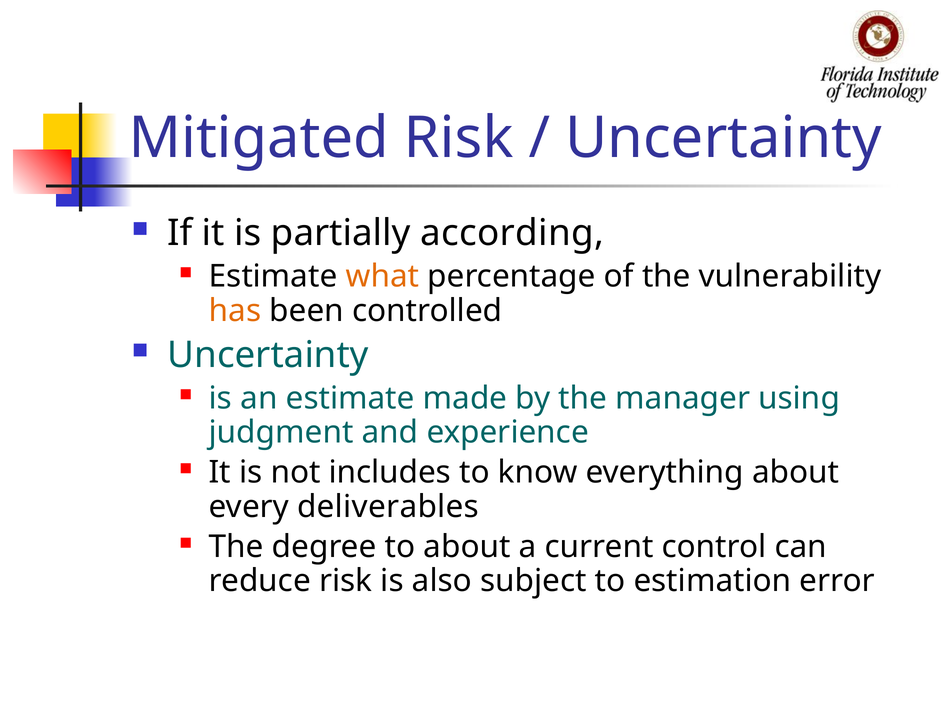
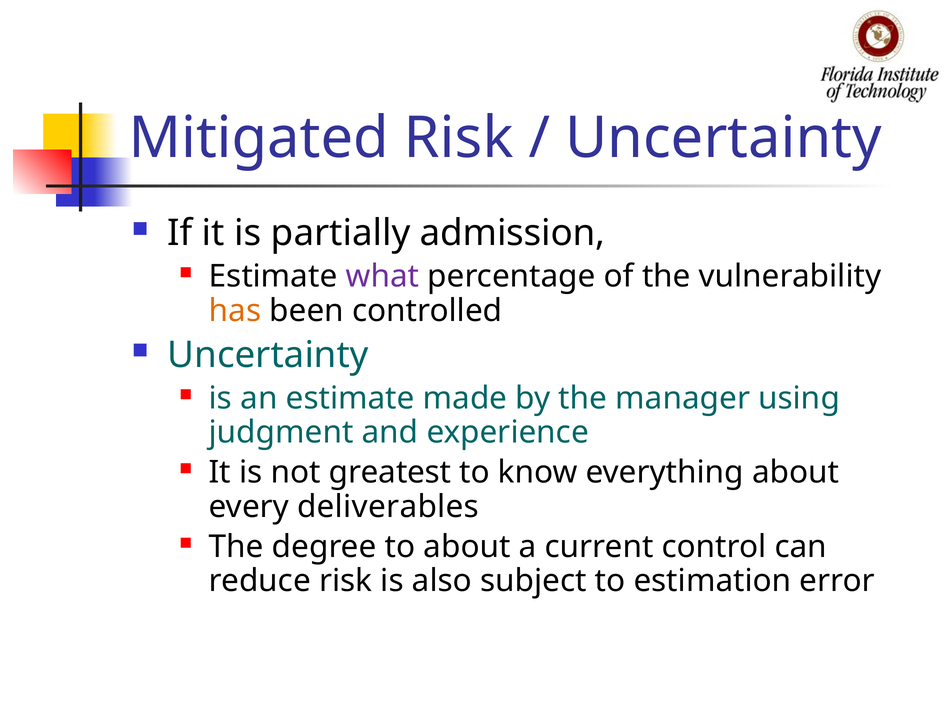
according: according -> admission (512, 233)
what colour: orange -> purple (382, 277)
includes: includes -> greatest (390, 473)
